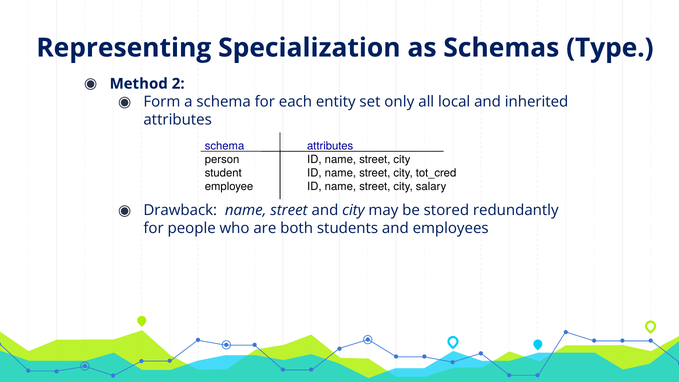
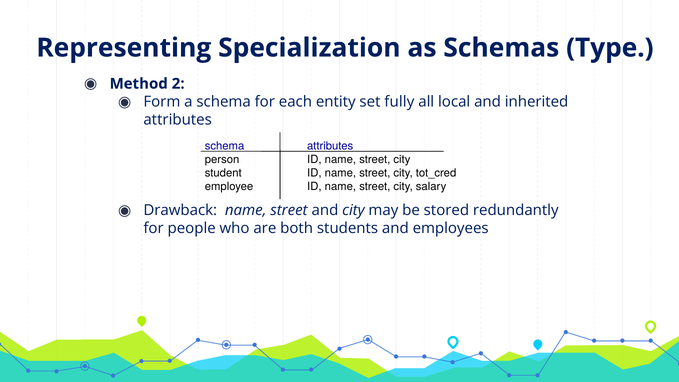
only: only -> fully (399, 102)
